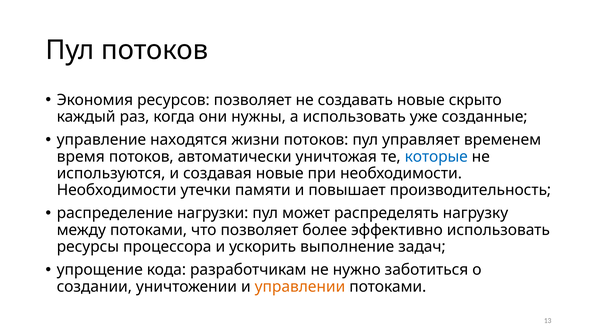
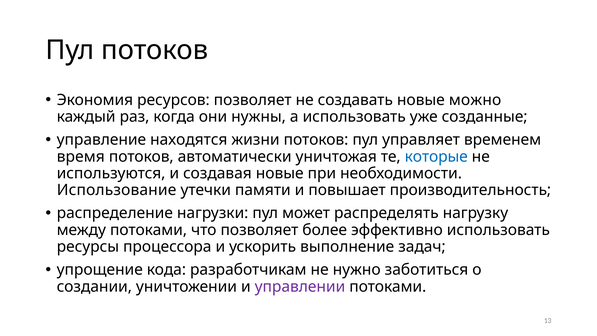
скрыто: скрыто -> можно (475, 100)
Необходимости: Необходимости -> Использование (117, 190)
управлении colour: orange -> purple (300, 286)
